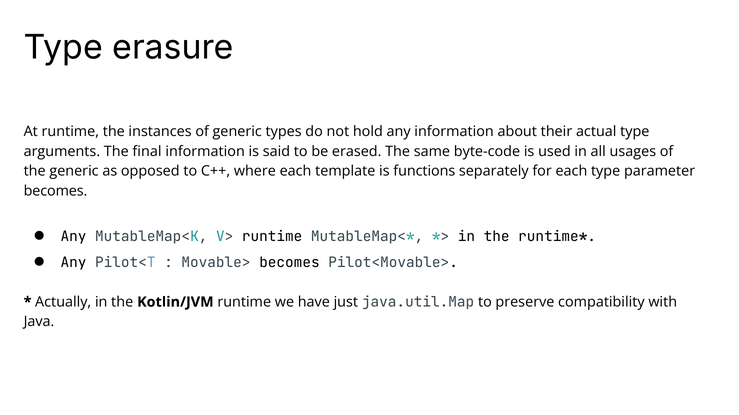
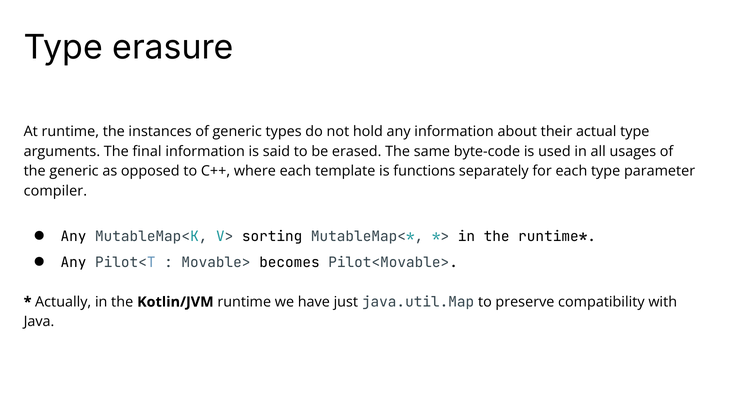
becomes: becomes -> compiler (55, 191)
V> runtime: runtime -> sorting (272, 237)
